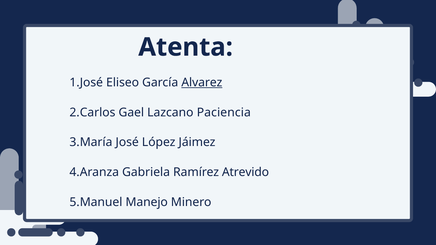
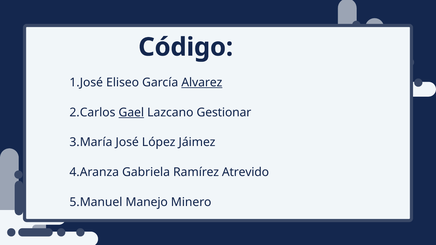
Atenta: Atenta -> Código (186, 47)
Gael underline: none -> present (131, 113)
Paciencia: Paciencia -> Gestionar (224, 113)
